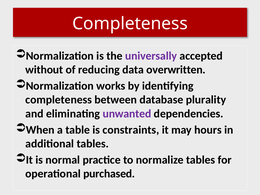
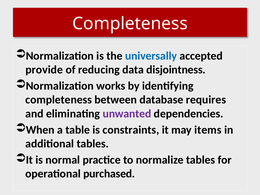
universally colour: purple -> blue (151, 56)
without: without -> provide (44, 70)
overwritten: overwritten -> disjointness (176, 70)
plurality: plurality -> requires (206, 100)
hours: hours -> items (208, 130)
